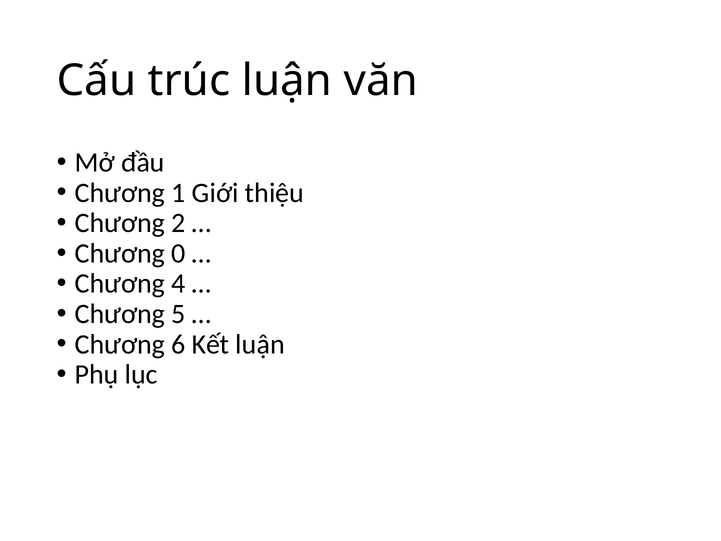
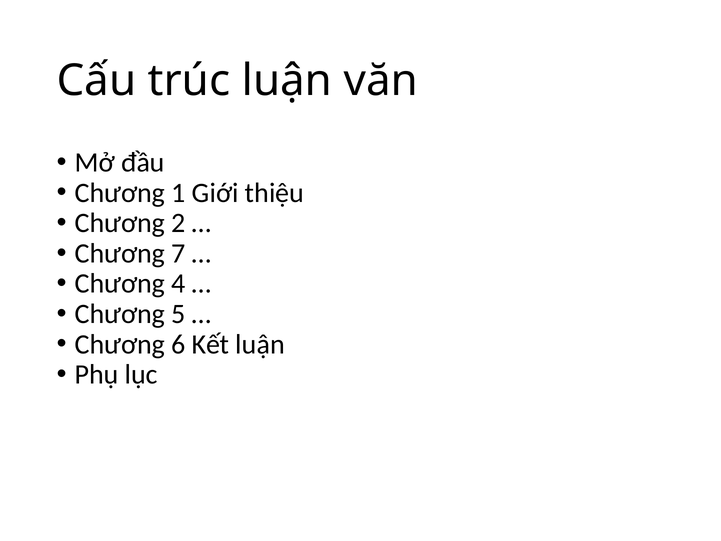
0: 0 -> 7 (179, 253)
